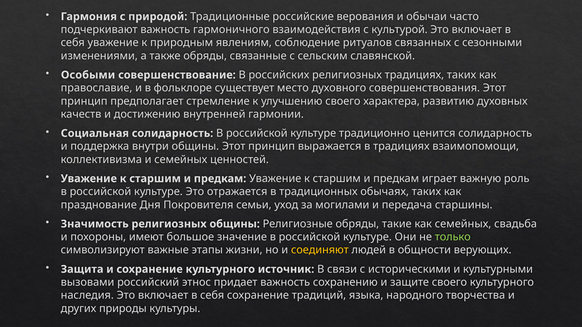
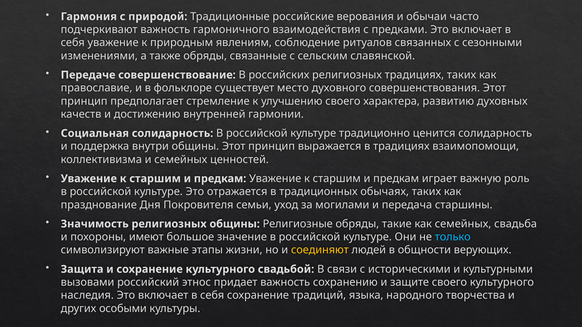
культурой: культурой -> предками (399, 30)
Особыми: Особыми -> Передаче (88, 75)
только colour: light green -> light blue (453, 237)
источник: источник -> свадьбой (286, 270)
природы: природы -> особыми (123, 309)
